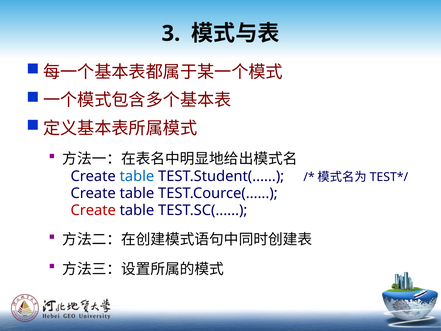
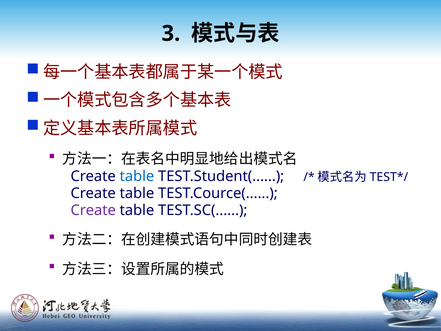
Create colour: red -> purple (93, 210)
